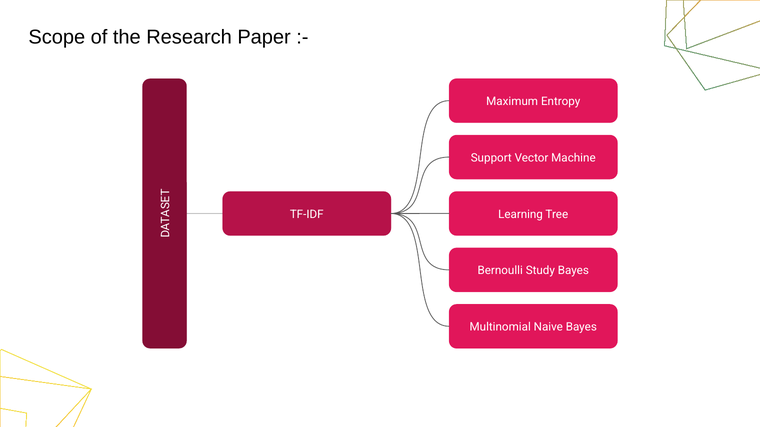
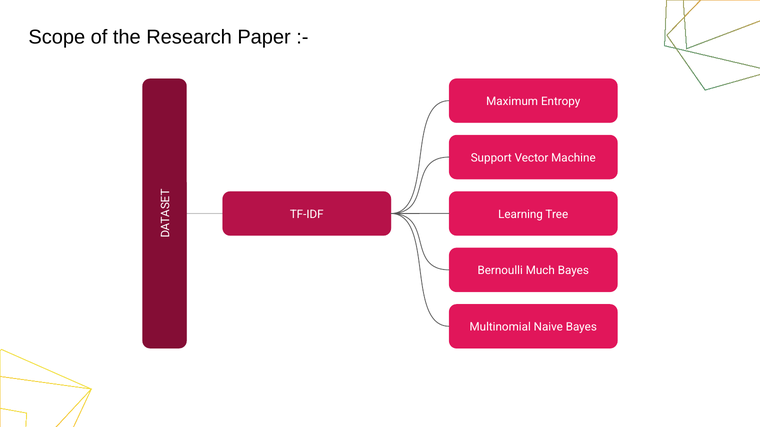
Study: Study -> Much (540, 271)
